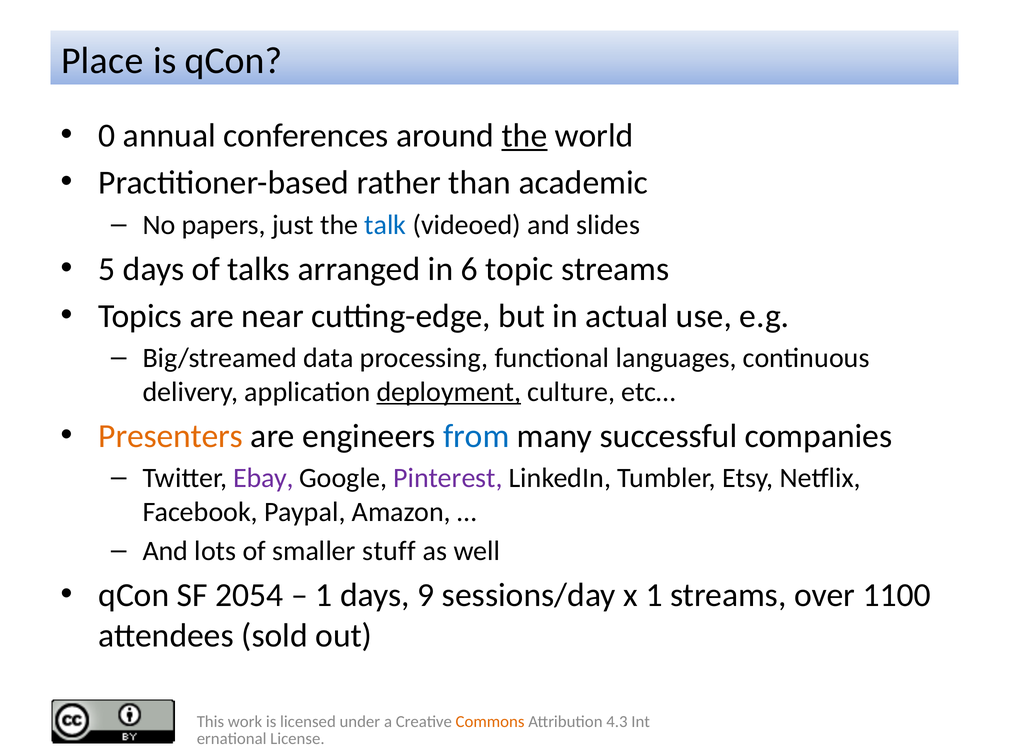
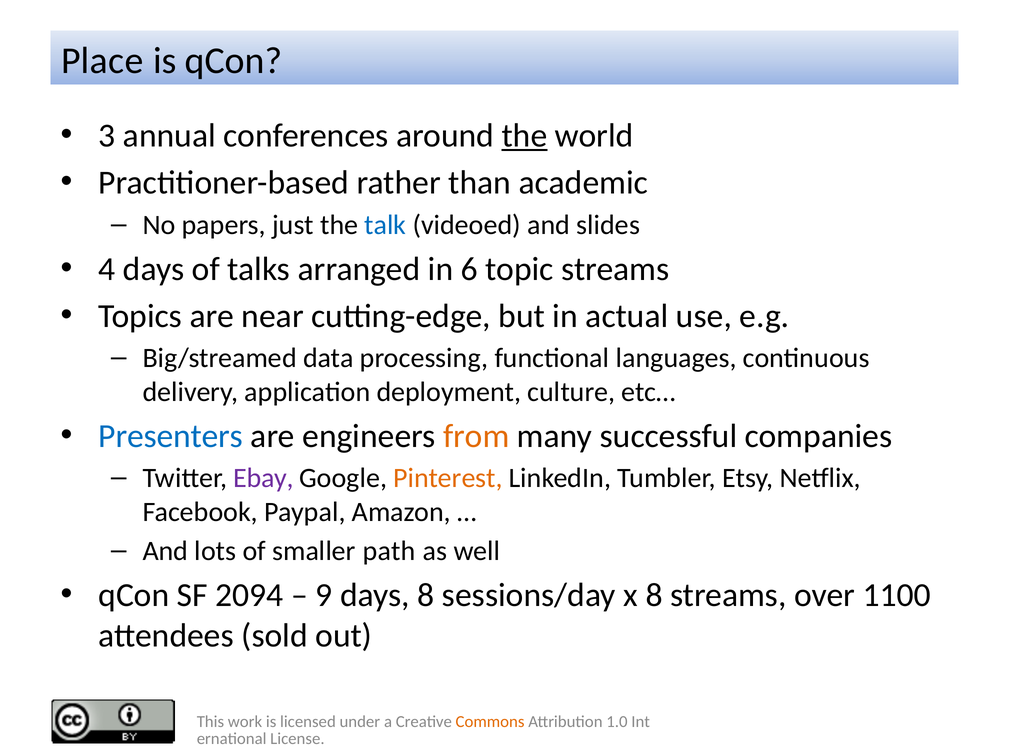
0: 0 -> 3 (107, 136)
5: 5 -> 4 (107, 269)
deployment underline: present -> none (449, 392)
Presenters colour: orange -> blue (171, 436)
from colour: blue -> orange (476, 436)
Pinterest colour: purple -> orange (448, 479)
stuff: stuff -> path (389, 552)
2054: 2054 -> 2094 (249, 596)
1: 1 -> 9 (324, 596)
days 9: 9 -> 8 (426, 596)
x 1: 1 -> 8 (654, 596)
4.3: 4.3 -> 1.0 (617, 723)
